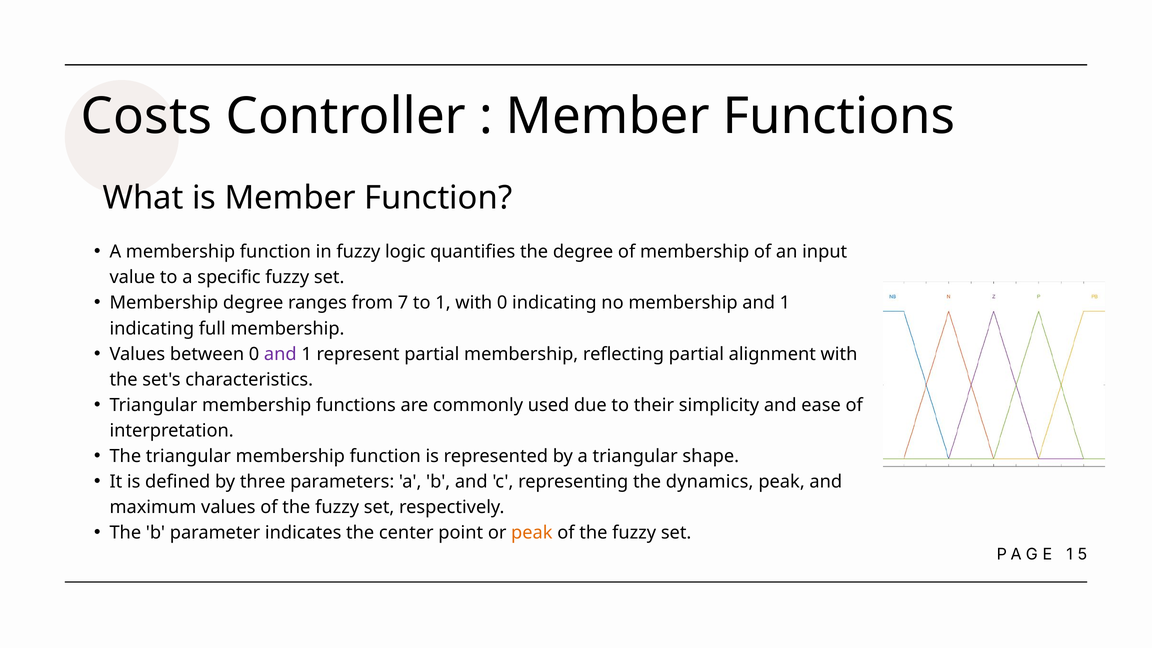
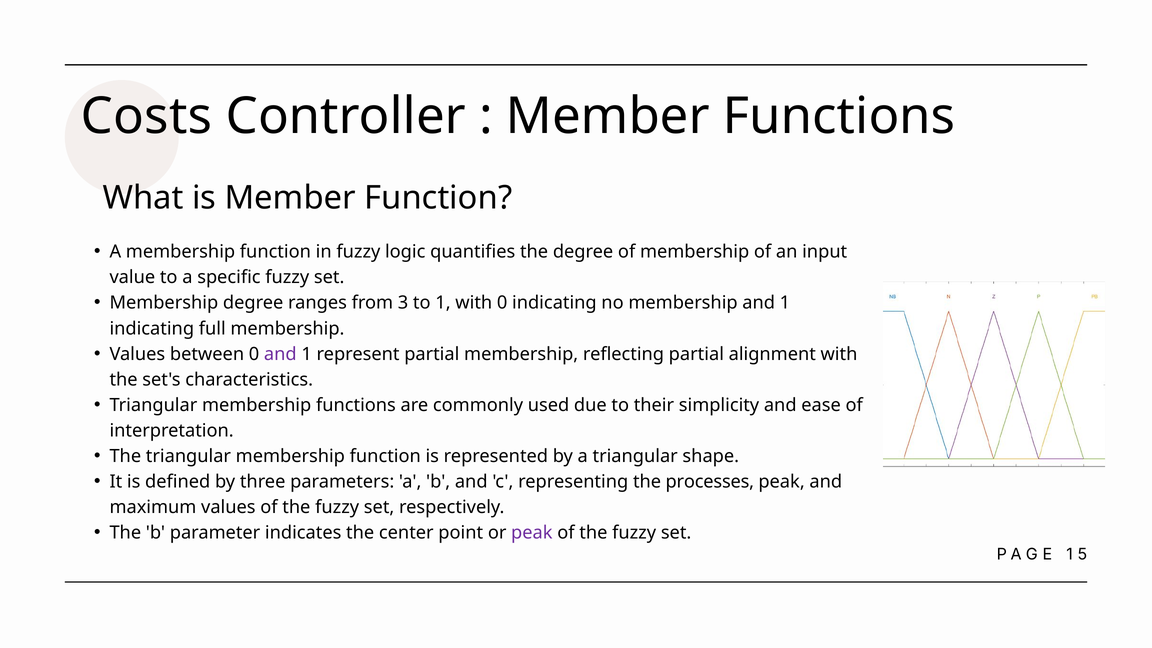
7: 7 -> 3 (403, 303)
dynamics: dynamics -> processes (710, 482)
peak colour: orange -> purple (532, 533)
